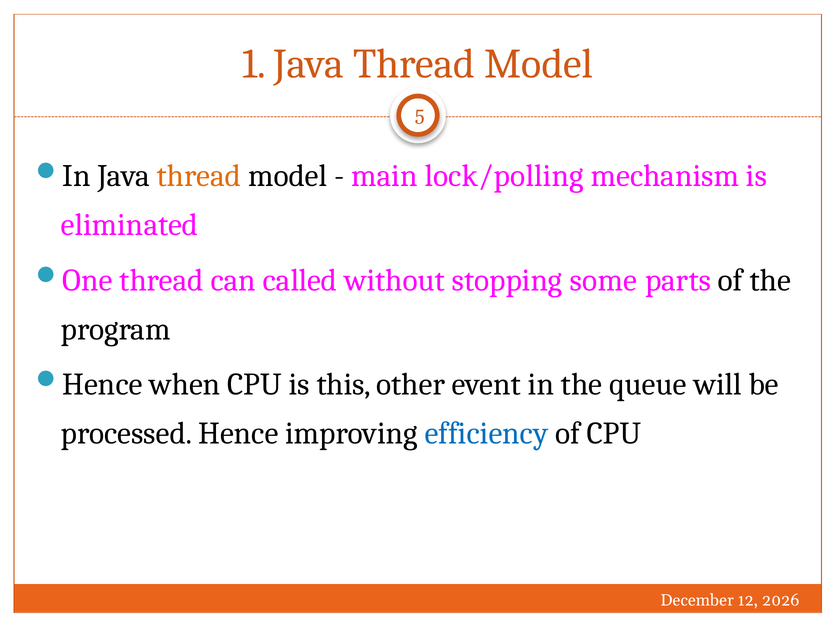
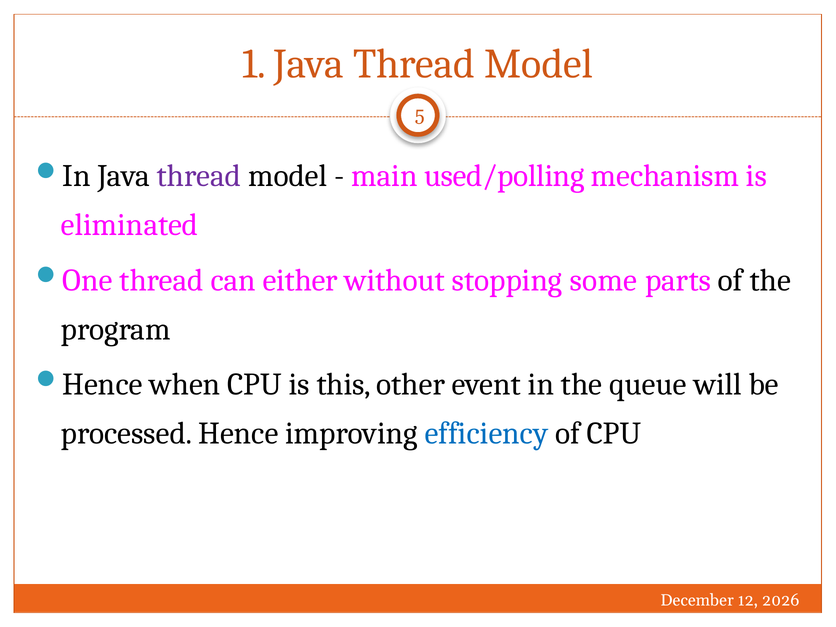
thread colour: orange -> purple (199, 176)
lock/polling: lock/polling -> used/polling (504, 176)
called: called -> either (300, 280)
